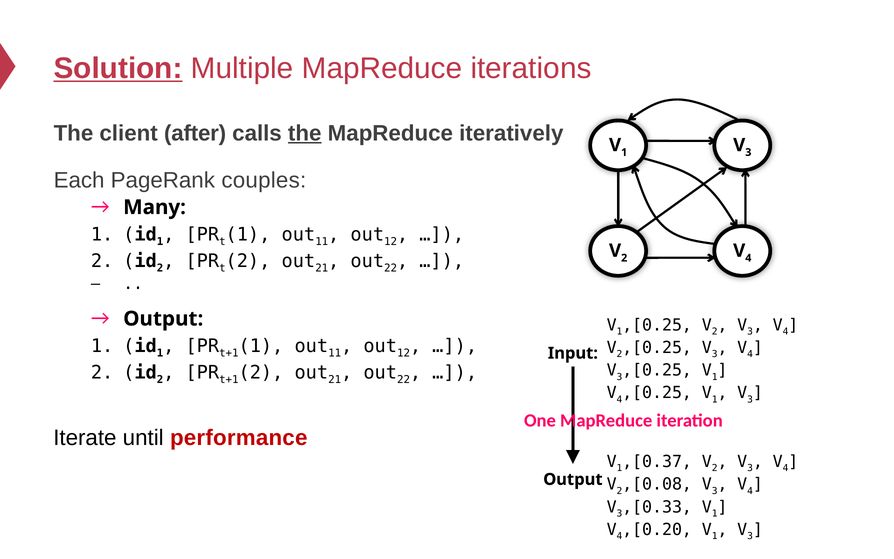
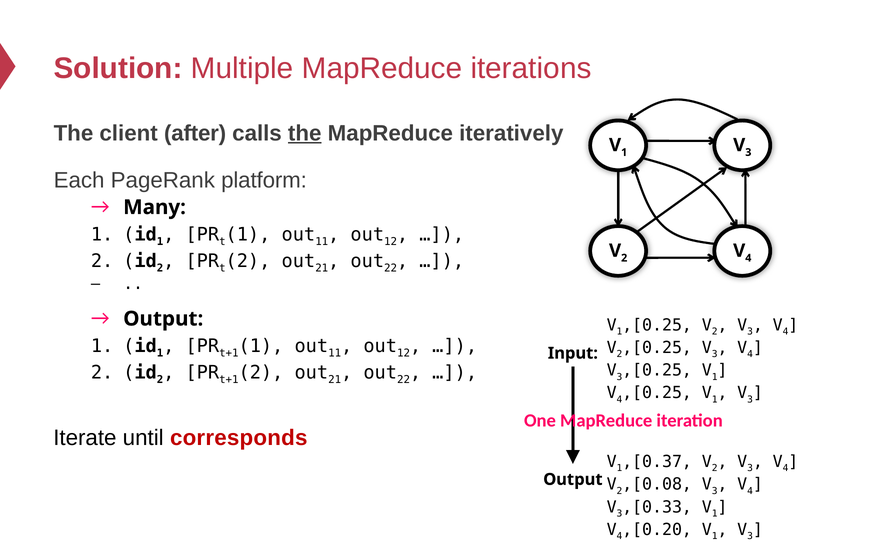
Solution underline: present -> none (118, 68)
couples: couples -> platform (264, 180)
performance: performance -> corresponds (239, 438)
